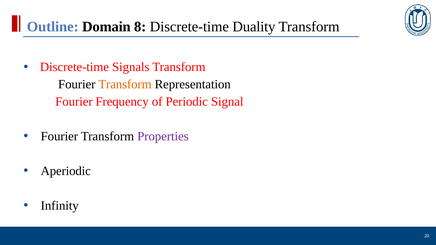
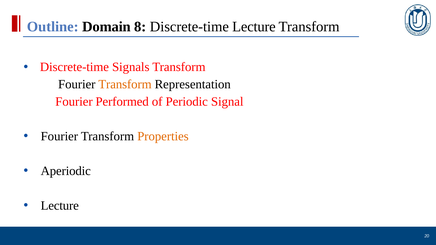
Discrete-time Duality: Duality -> Lecture (254, 27)
Frequency: Frequency -> Performed (122, 102)
Properties colour: purple -> orange (163, 136)
Infinity: Infinity -> Lecture (60, 206)
